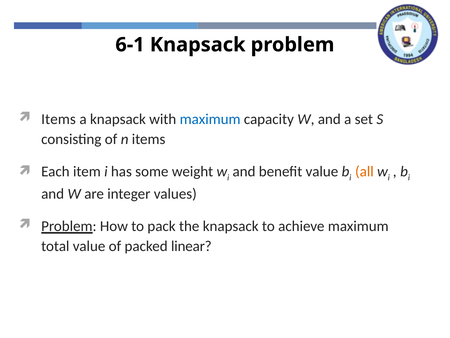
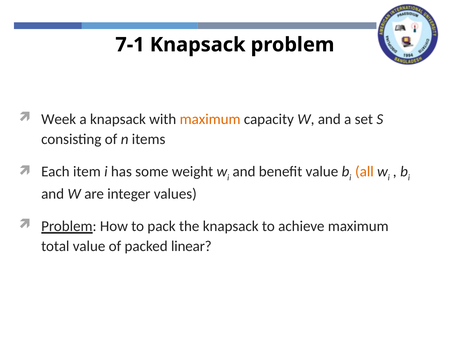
6-1: 6-1 -> 7-1 (130, 45)
Items: Items -> Week (59, 119)
maximum colour: blue -> orange (210, 119)
